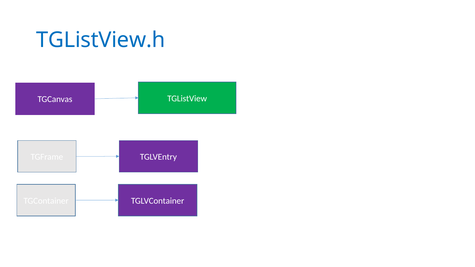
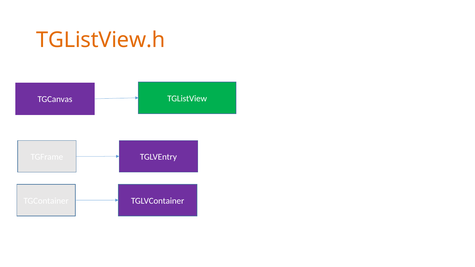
TGListView.h colour: blue -> orange (101, 40)
